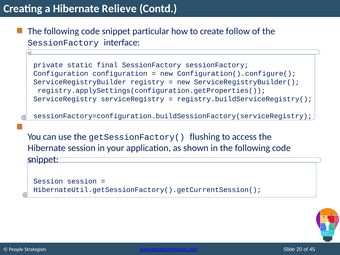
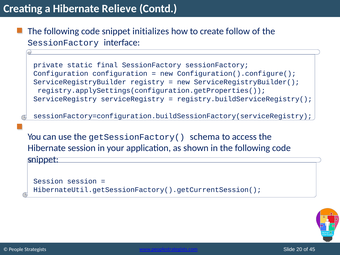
particular: particular -> initializes (151, 31)
flushing: flushing -> schema (205, 137)
